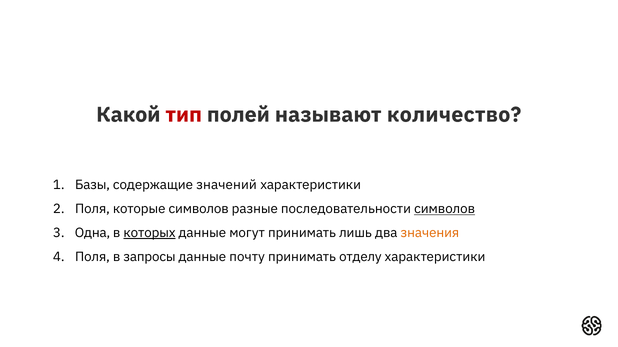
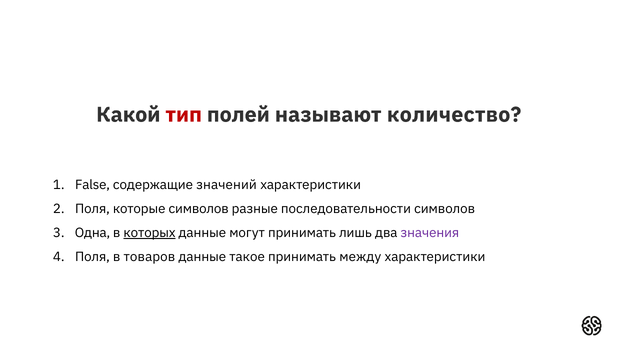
Базы: Базы -> False (92, 185)
символов underline: present -> none (445, 209)
значения colour: orange -> purple (430, 233)
запросы: запросы -> товаров (149, 257)
почту: почту -> такое (247, 257)
отделу: отделу -> между (360, 257)
